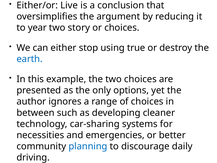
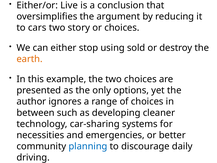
year: year -> cars (37, 28)
true: true -> sold (136, 48)
earth colour: blue -> orange (30, 59)
